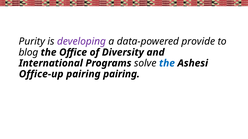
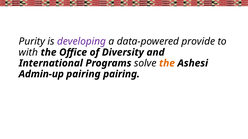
blog: blog -> with (28, 53)
the colour: blue -> orange (167, 63)
Office-up: Office-up -> Admin-up (41, 74)
